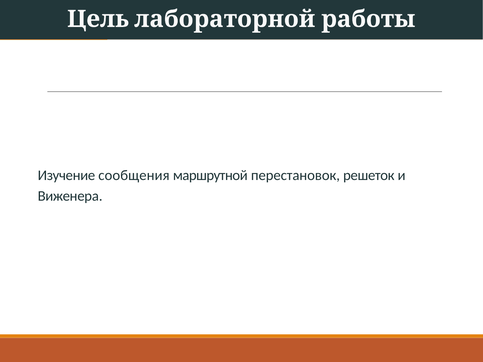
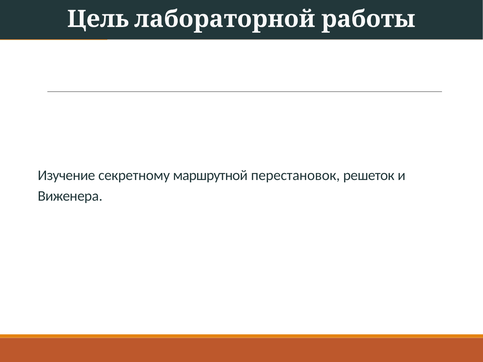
сообщения: сообщения -> секретному (134, 175)
